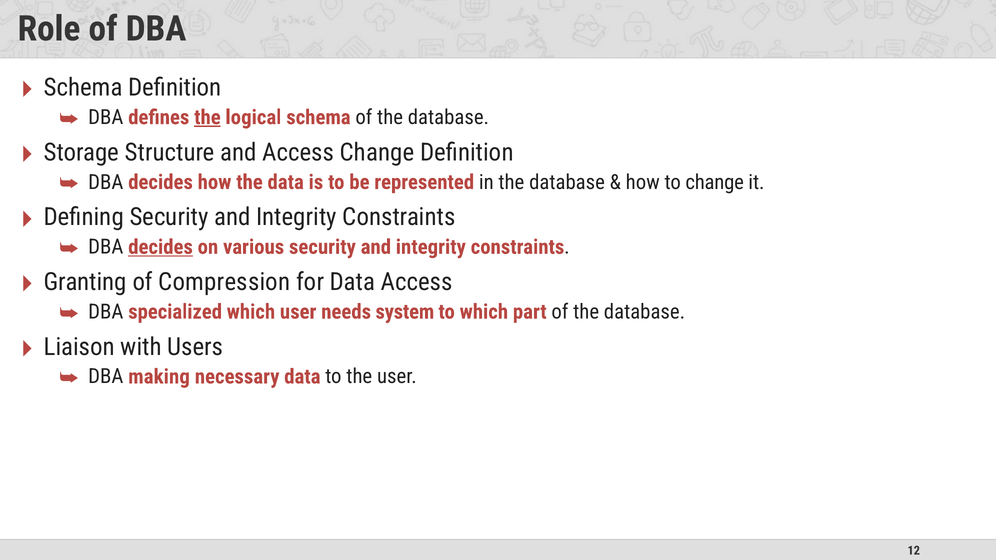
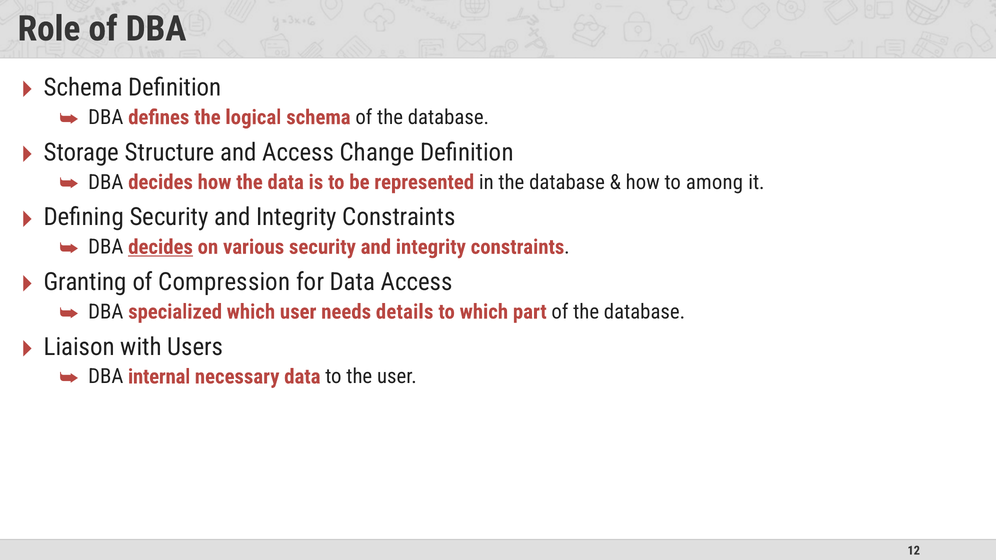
the underline: present -> none (207, 117)
to change: change -> among (714, 182)
system: system -> details (405, 312)
making: making -> internal (159, 377)
